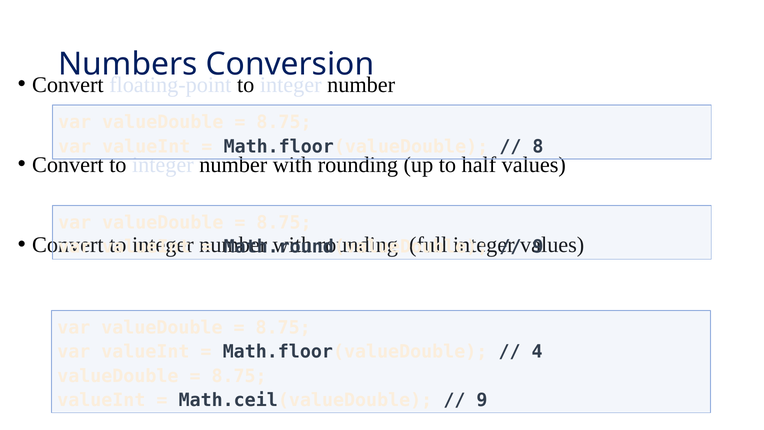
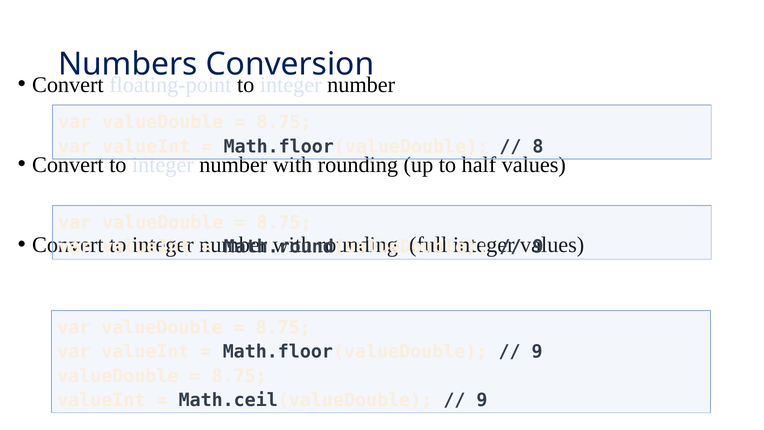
4: 4 -> 9 (537, 352)
